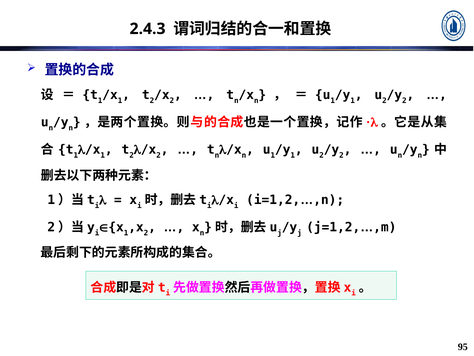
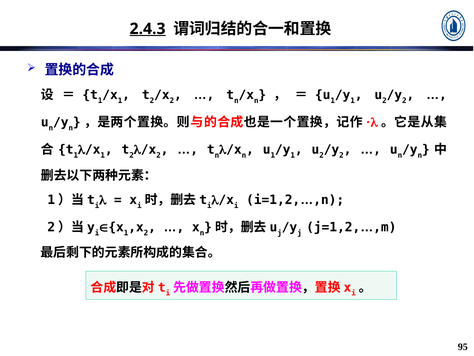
2.4.3 underline: none -> present (148, 29)
